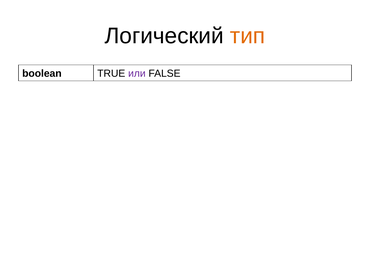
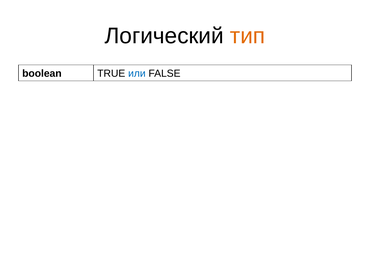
или colour: purple -> blue (137, 73)
